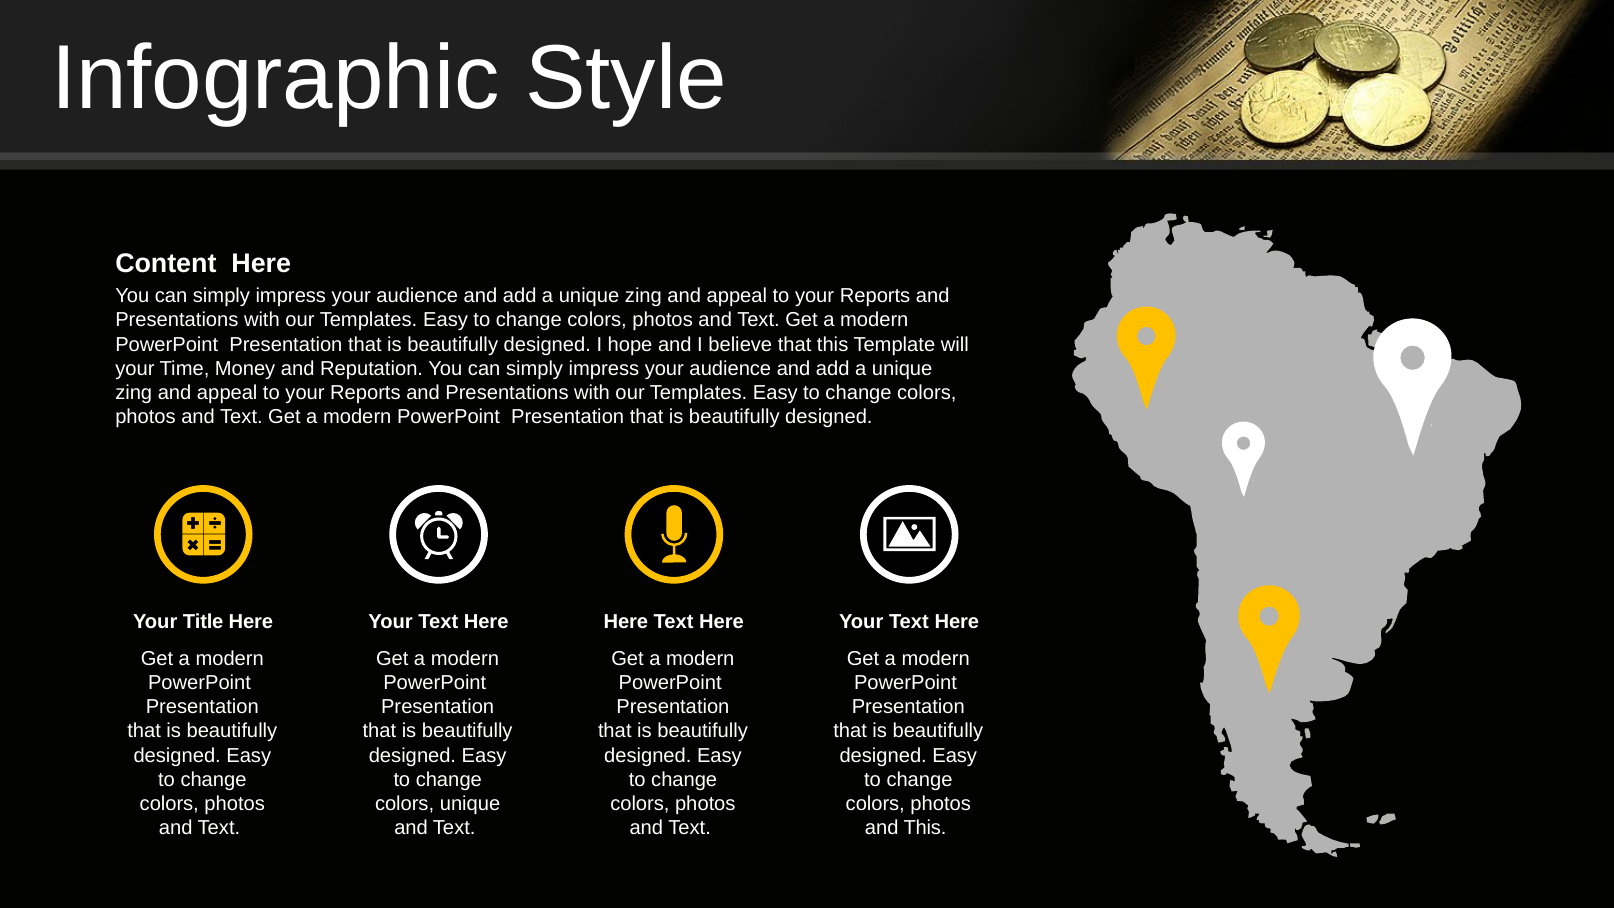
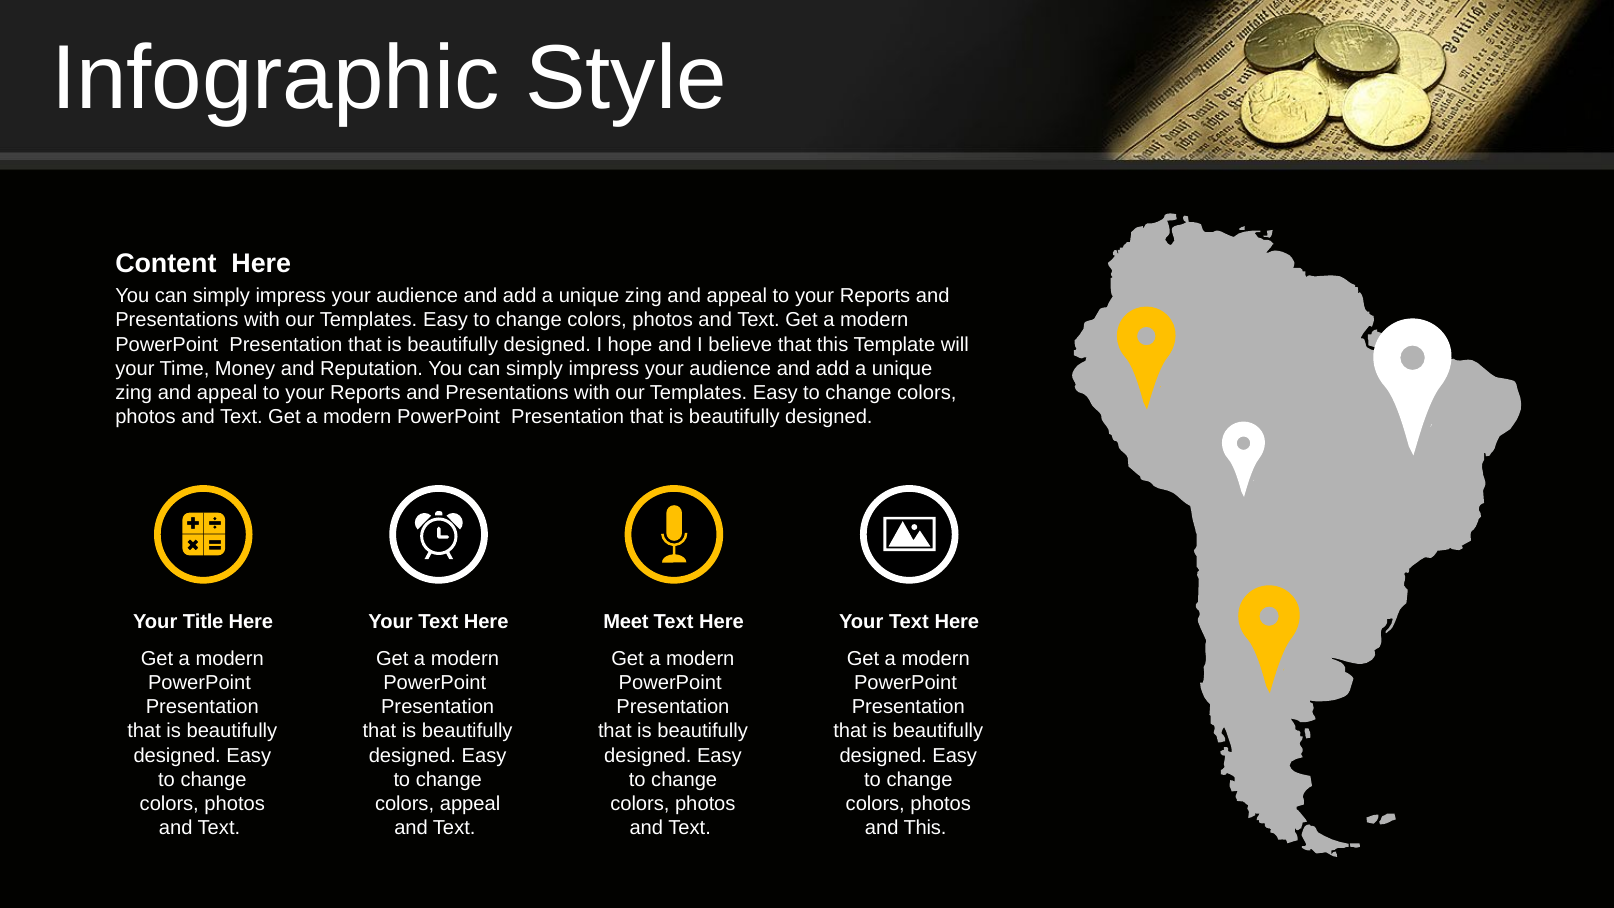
Here: Here -> Meet (626, 622)
colors unique: unique -> appeal (470, 804)
